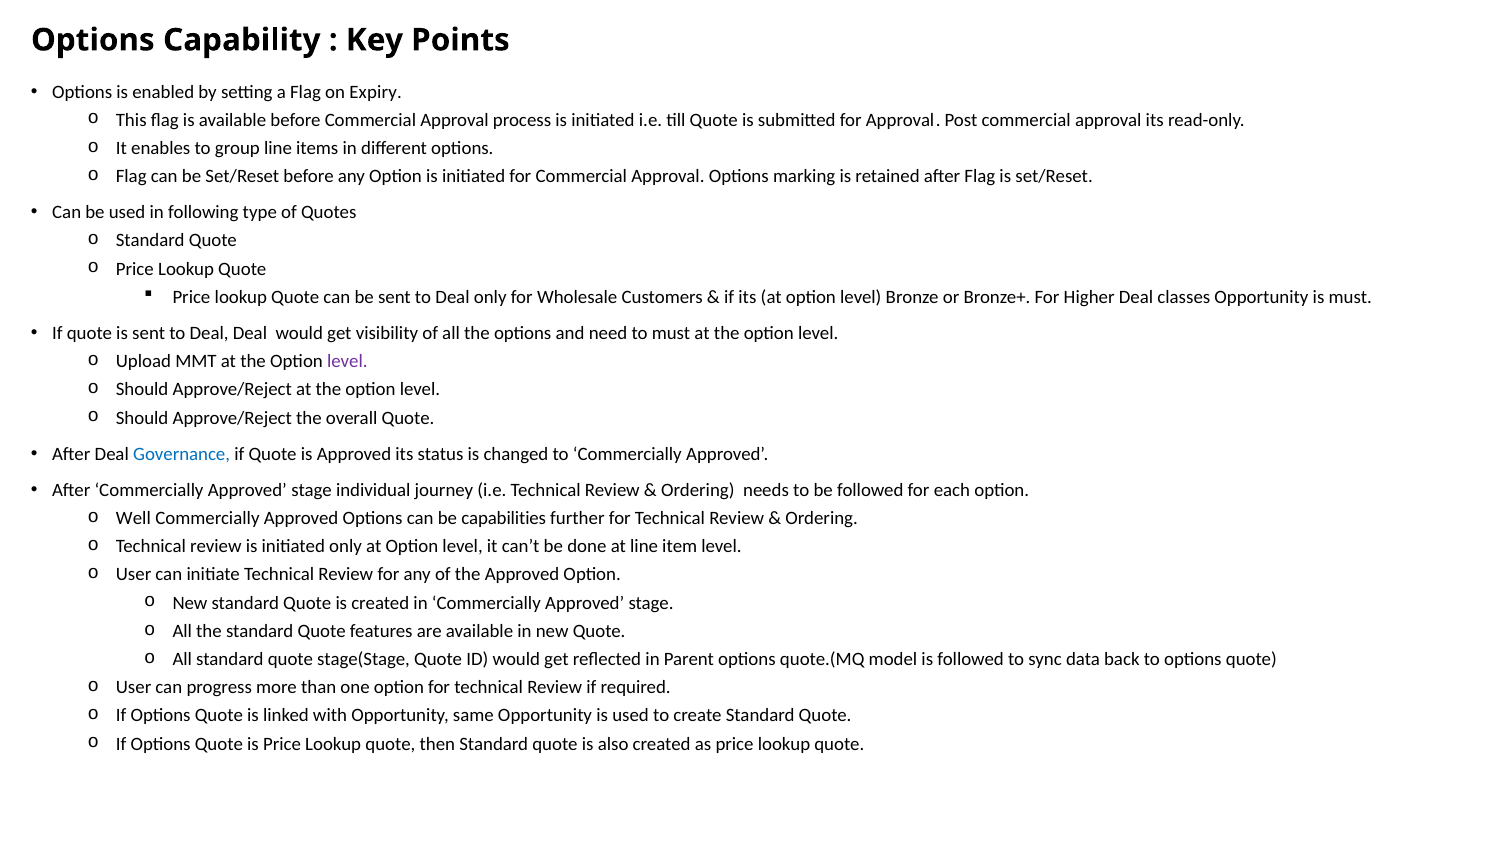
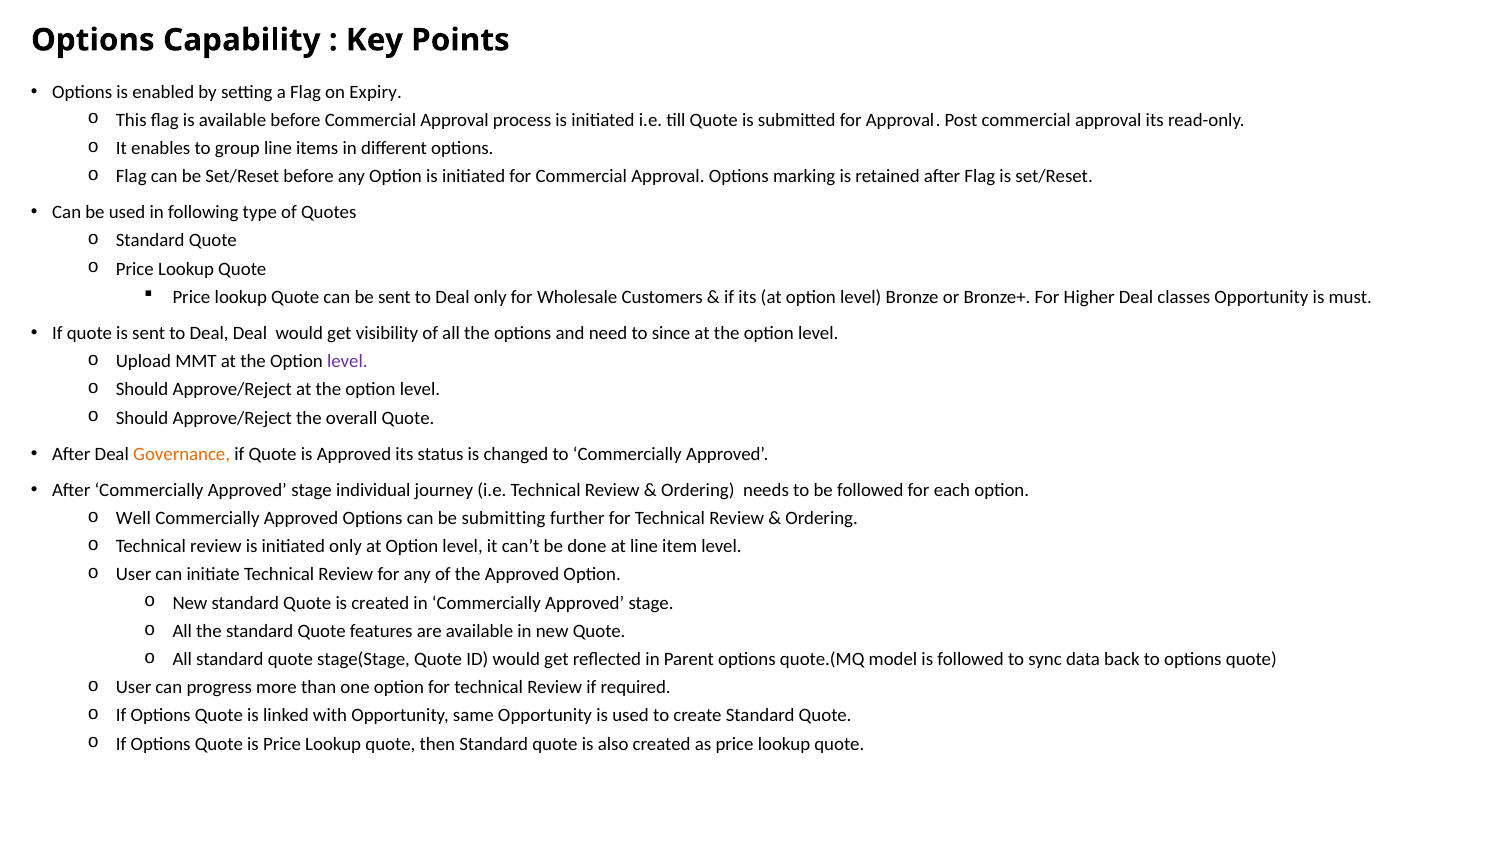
to must: must -> since (671, 333)
Governance colour: blue -> orange (182, 454)
capabilities: capabilities -> submitting (504, 519)
